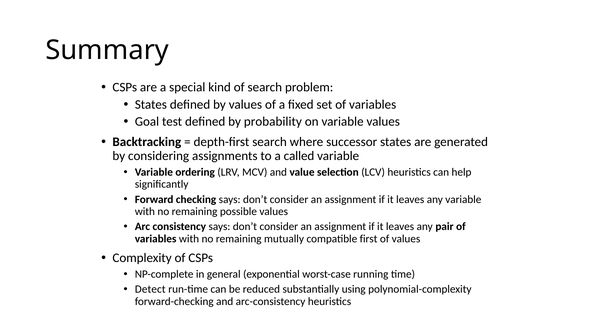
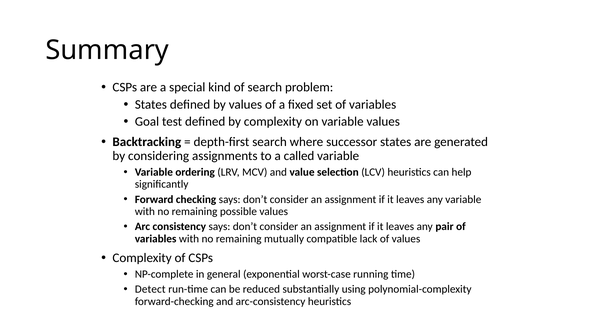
by probability: probability -> complexity (273, 122)
first: first -> lack (369, 239)
